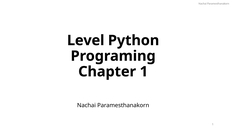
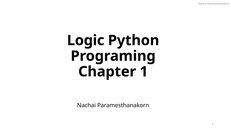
Level: Level -> Logic (86, 40)
